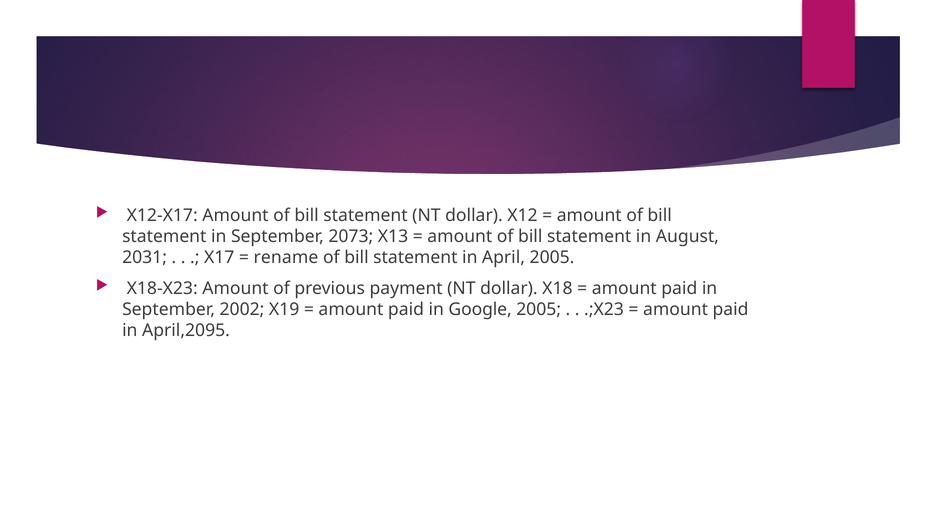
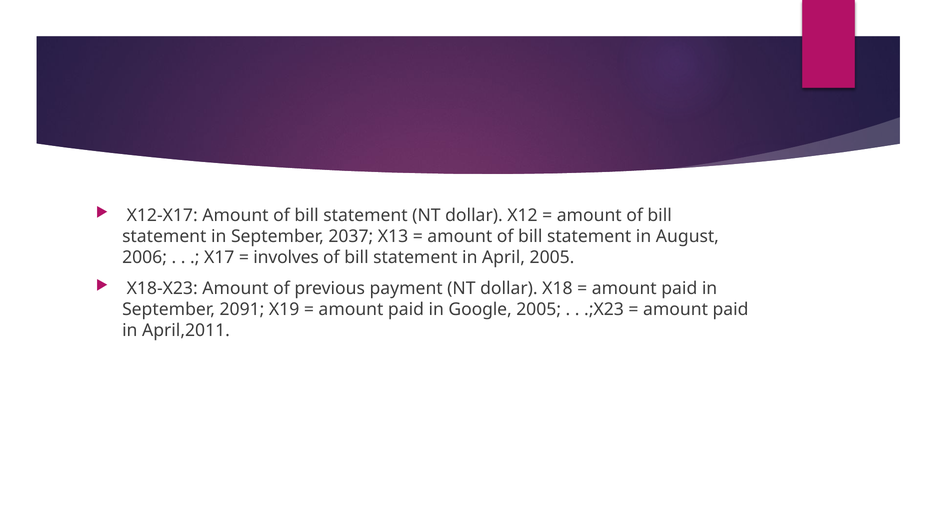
2073: 2073 -> 2037 (351, 236)
2031: 2031 -> 2006 (145, 258)
rename: rename -> involves (286, 258)
2002: 2002 -> 2091 (242, 309)
April,2095: April,2095 -> April,2011 (186, 331)
